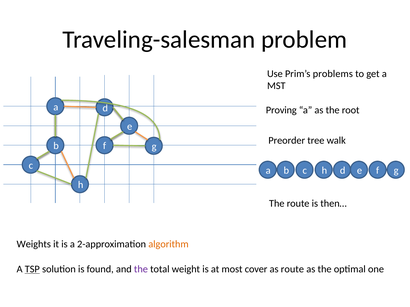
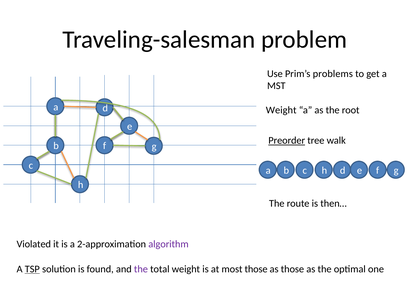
Proving: Proving -> Weight (281, 110)
Preorder underline: none -> present (287, 141)
Weights: Weights -> Violated (34, 245)
algorithm colour: orange -> purple (168, 245)
most cover: cover -> those (256, 270)
as route: route -> those (292, 270)
